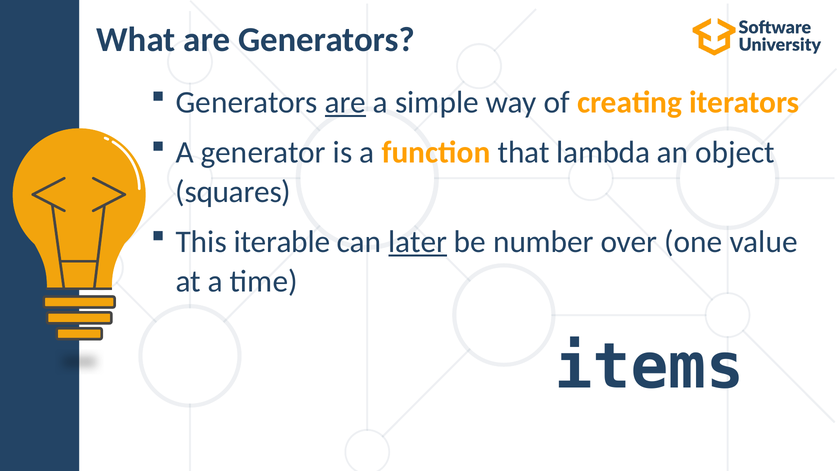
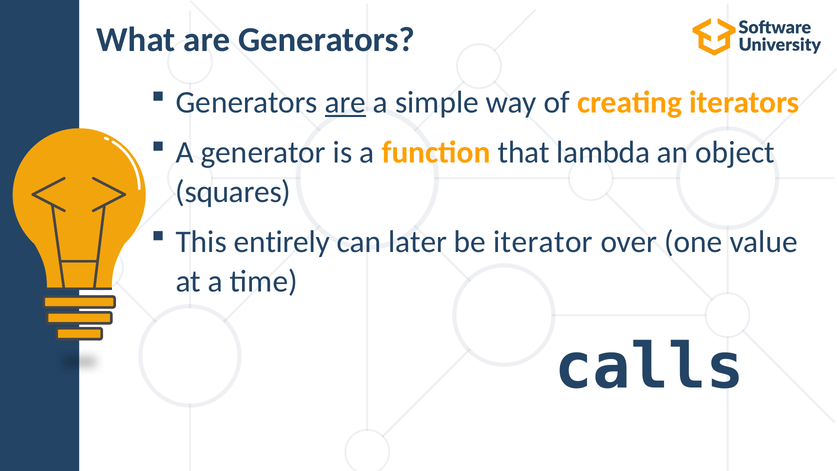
iterable: iterable -> entirely (282, 242)
later underline: present -> none (418, 242)
number: number -> iterator (543, 242)
items: items -> calls (649, 367)
